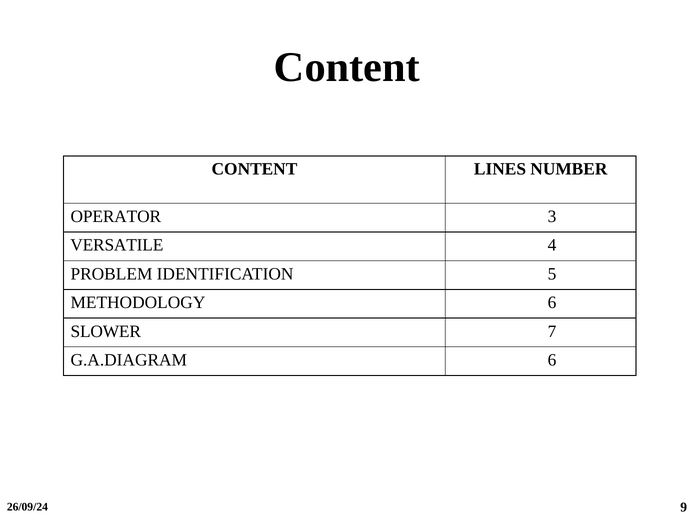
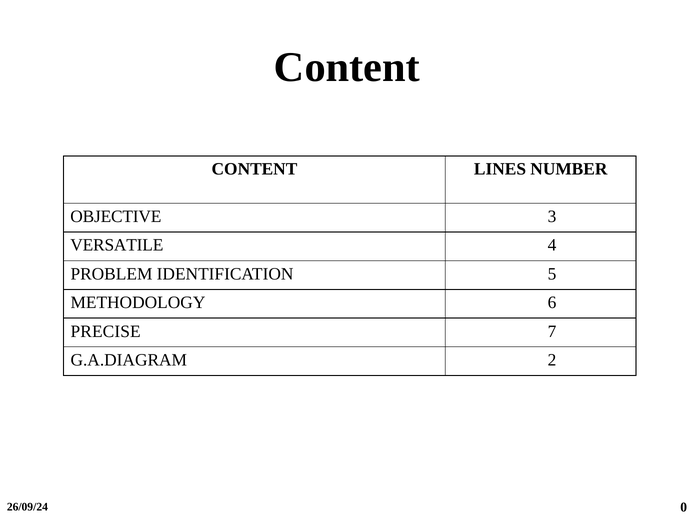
OPERATOR: OPERATOR -> OBJECTIVE (116, 217)
SLOWER: SLOWER -> PRECISE (106, 332)
G.A.DIAGRAM 6: 6 -> 2 (552, 360)
9: 9 -> 0 (684, 508)
